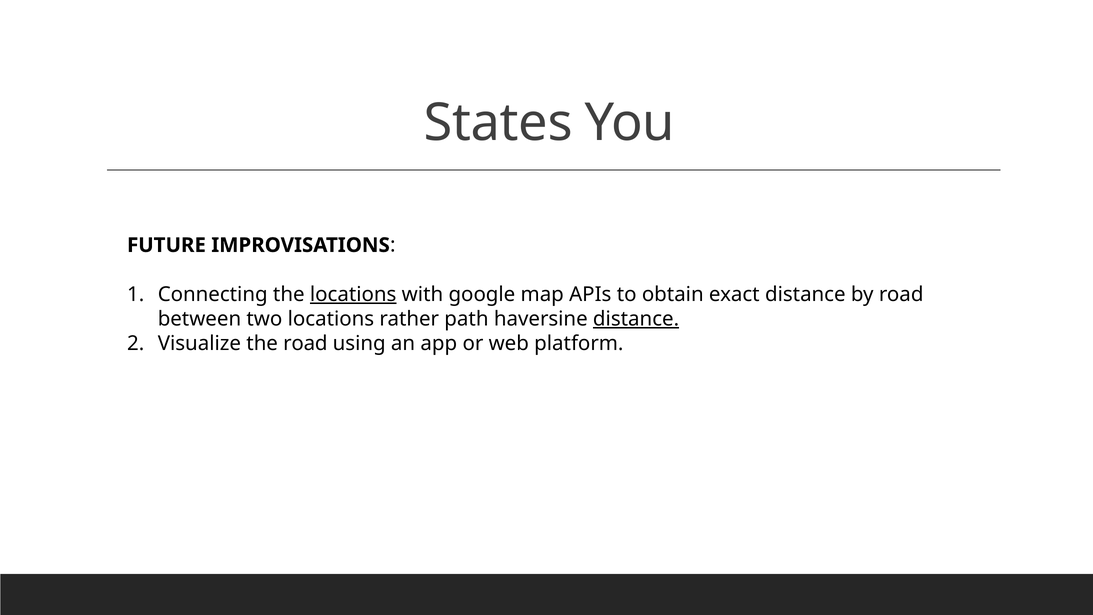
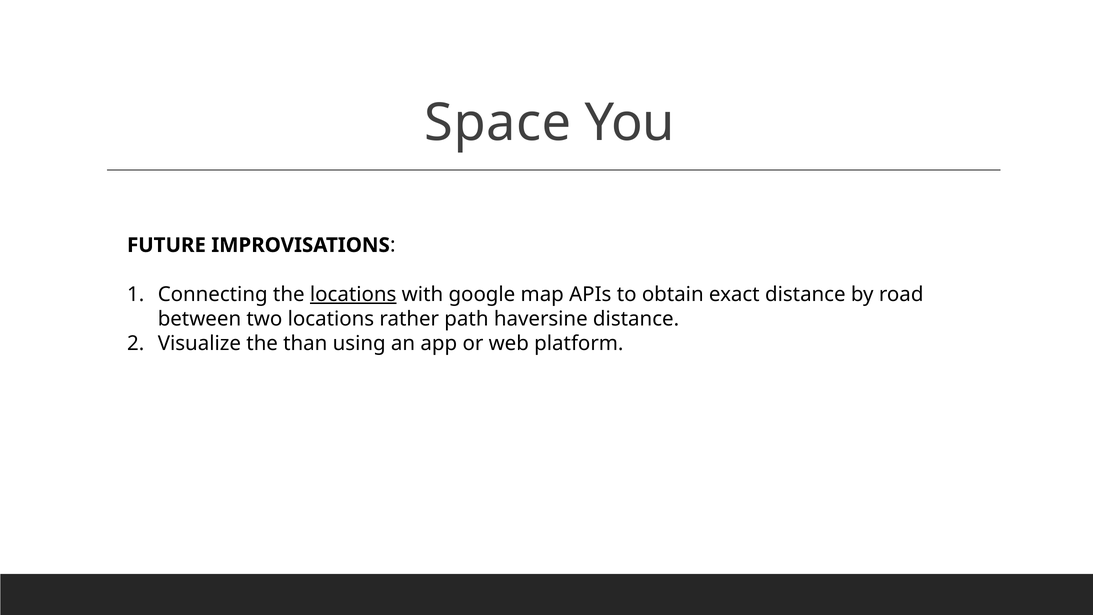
States: States -> Space (498, 123)
distance underline: present -> none (636, 319)
the road: road -> than (305, 343)
